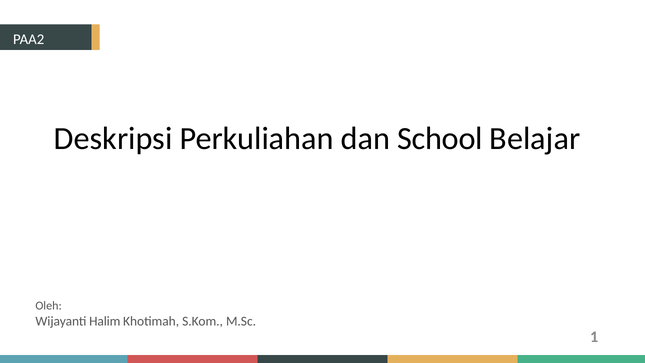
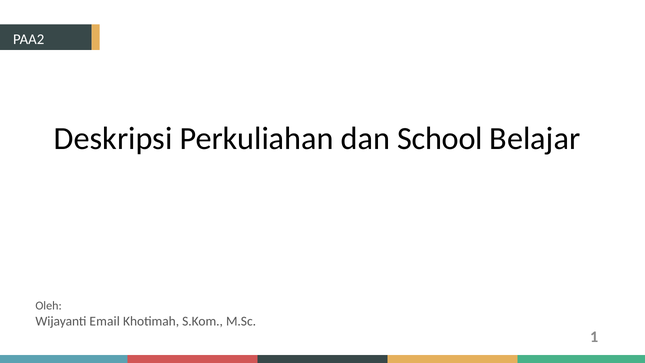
Halim: Halim -> Email (105, 321)
